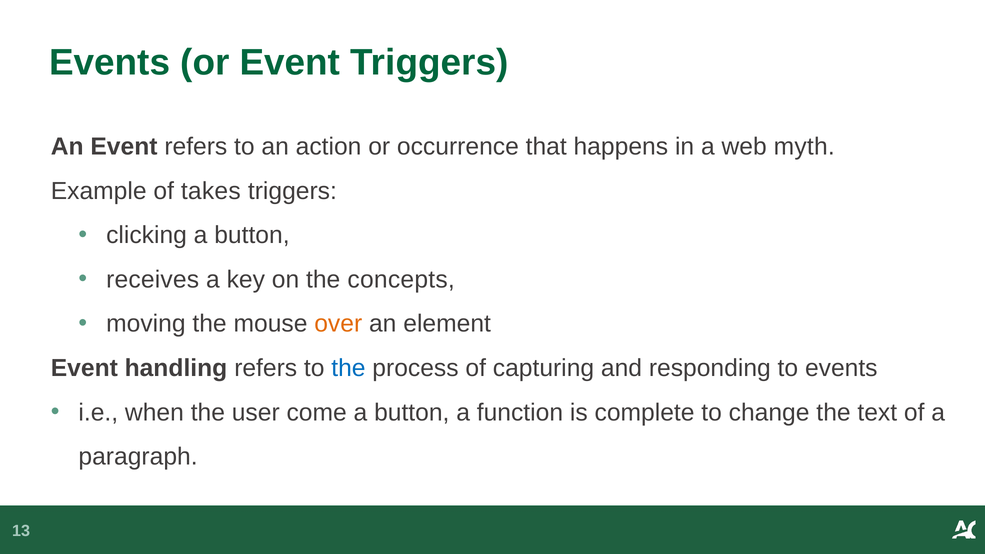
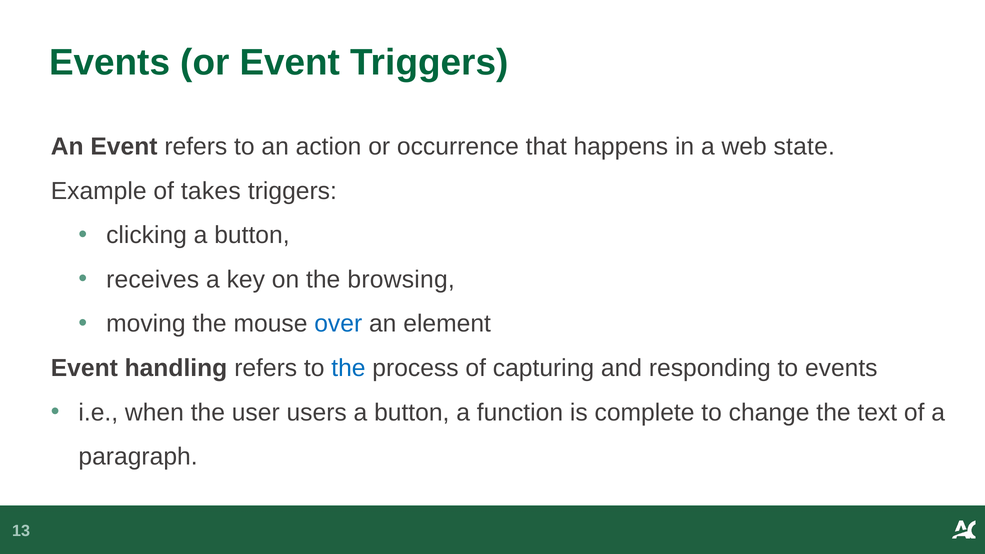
myth: myth -> state (804, 147)
concepts: concepts -> browsing (401, 280)
over colour: orange -> blue (338, 324)
come: come -> users (317, 412)
